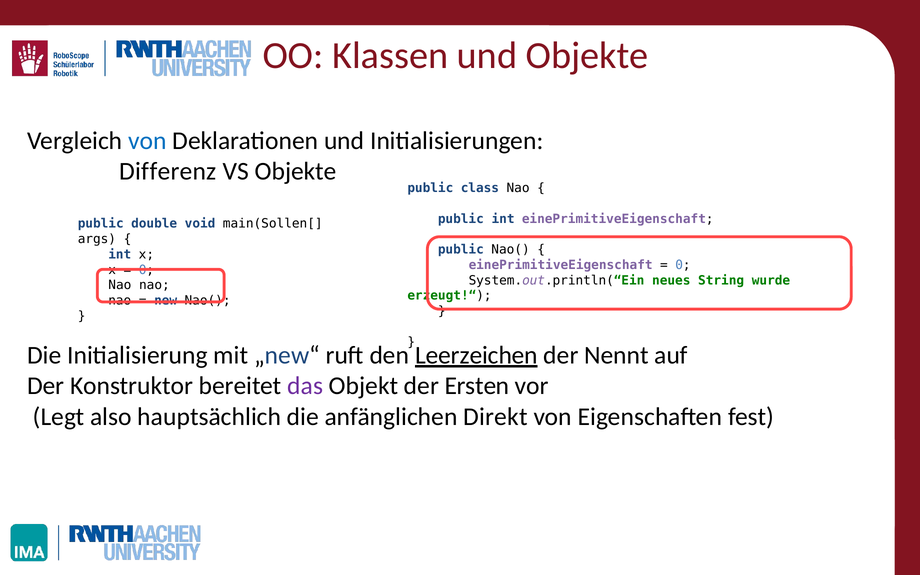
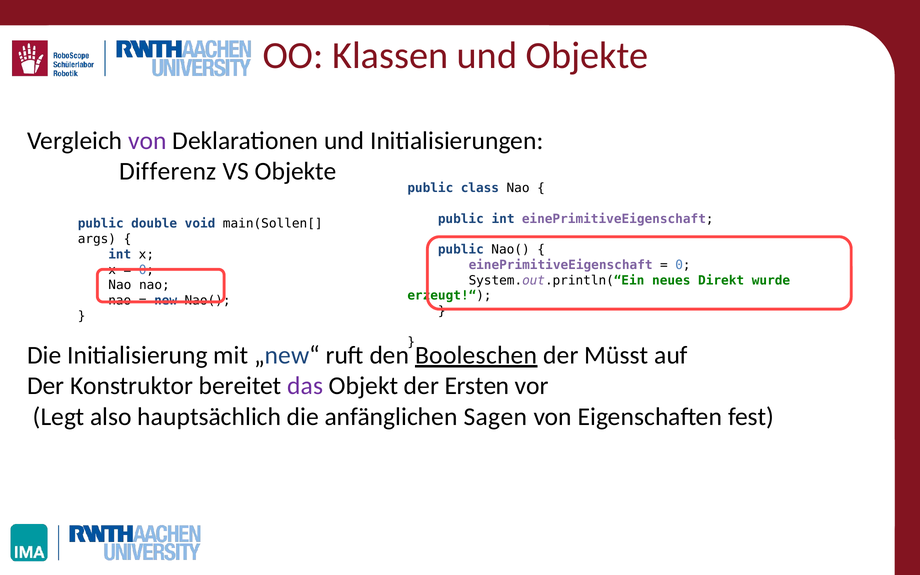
von colour: blue -> purple (147, 141)
String: String -> Direkt (721, 280)
Leerzeichen: Leerzeichen -> Booleschen (476, 355)
Nennt: Nennt -> Müsst (616, 355)
Direkt: Direkt -> Sagen (495, 417)
